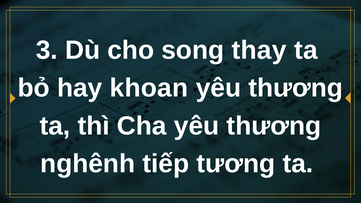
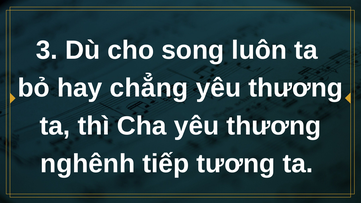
thay: thay -> luôn (259, 50)
khoan: khoan -> chẳng (149, 88)
